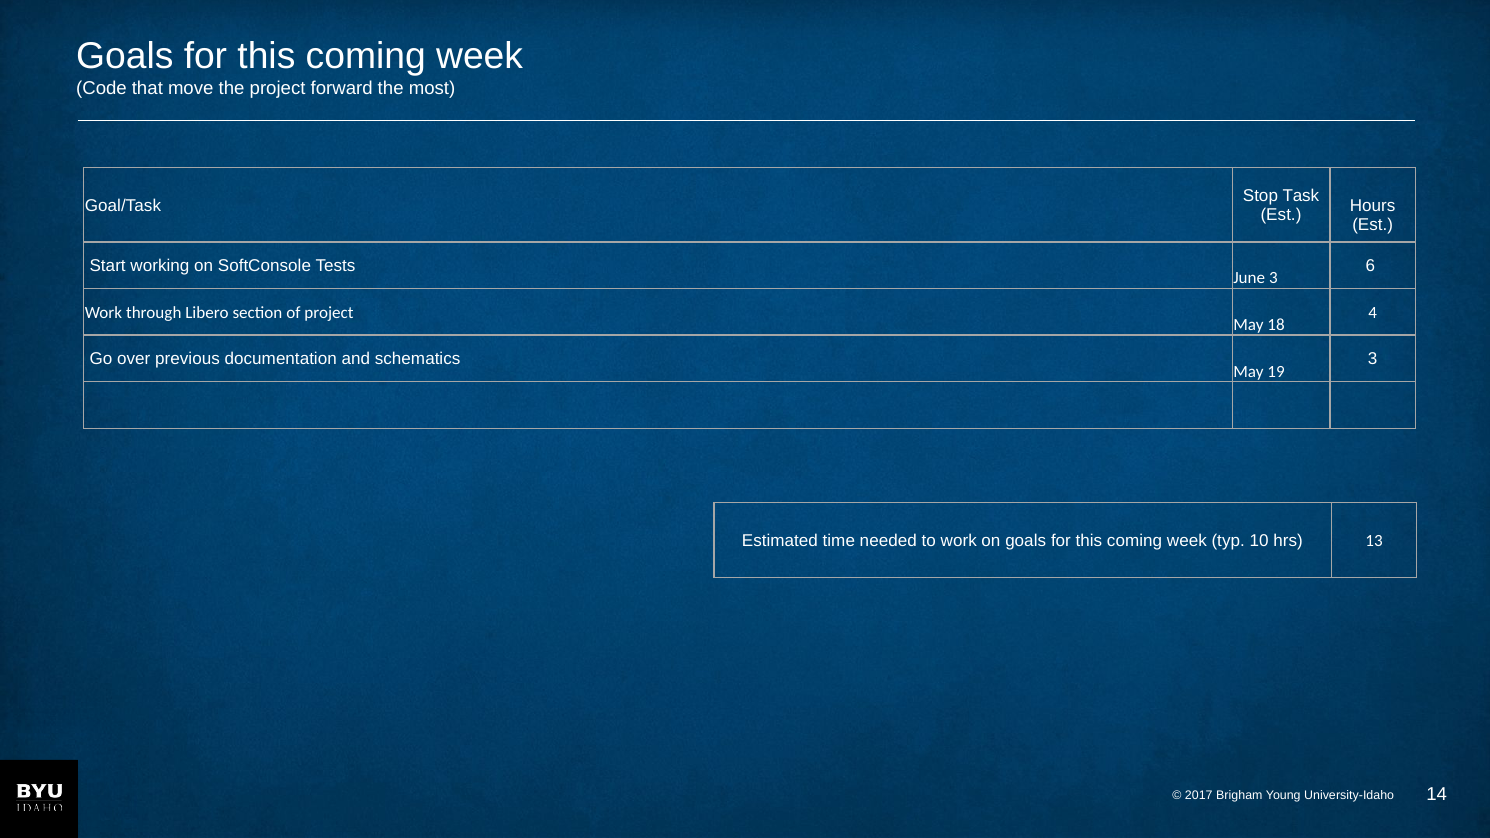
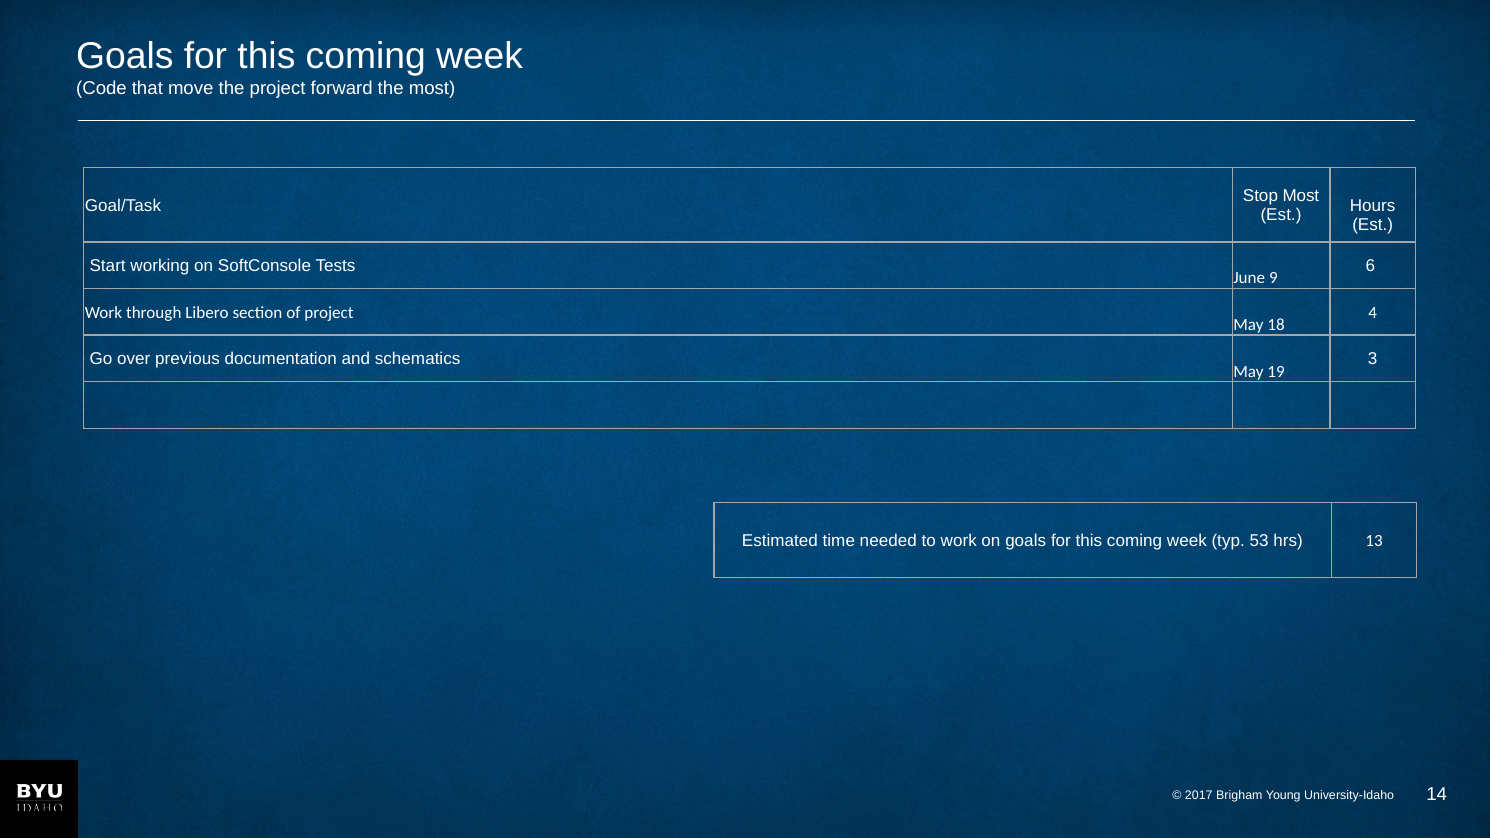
Stop Task: Task -> Most (1301, 196)
June 3: 3 -> 9 (1273, 278)
10: 10 -> 53 (1259, 541)
